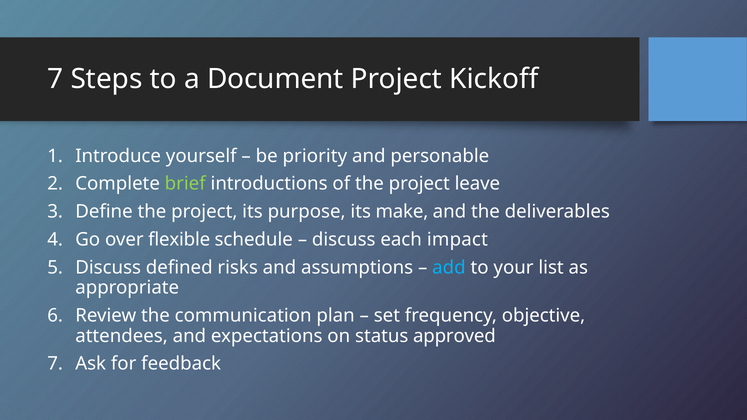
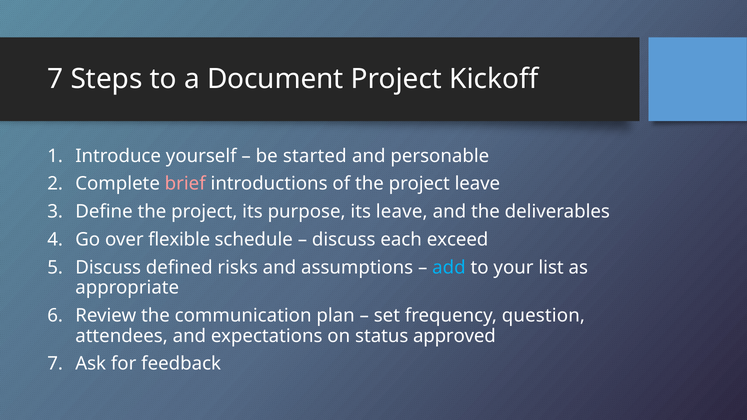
priority: priority -> started (315, 156)
brief colour: light green -> pink (185, 184)
its make: make -> leave (402, 212)
impact: impact -> exceed (458, 240)
objective: objective -> question (543, 316)
